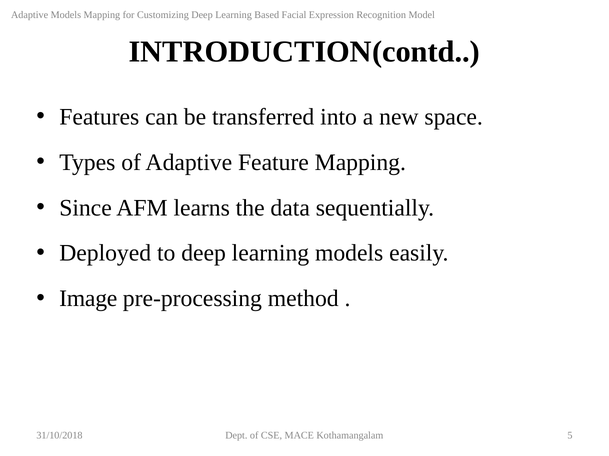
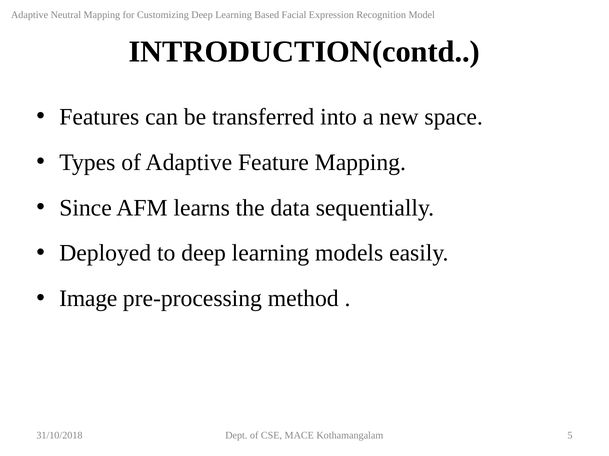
Adaptive Models: Models -> Neutral (66, 15)
